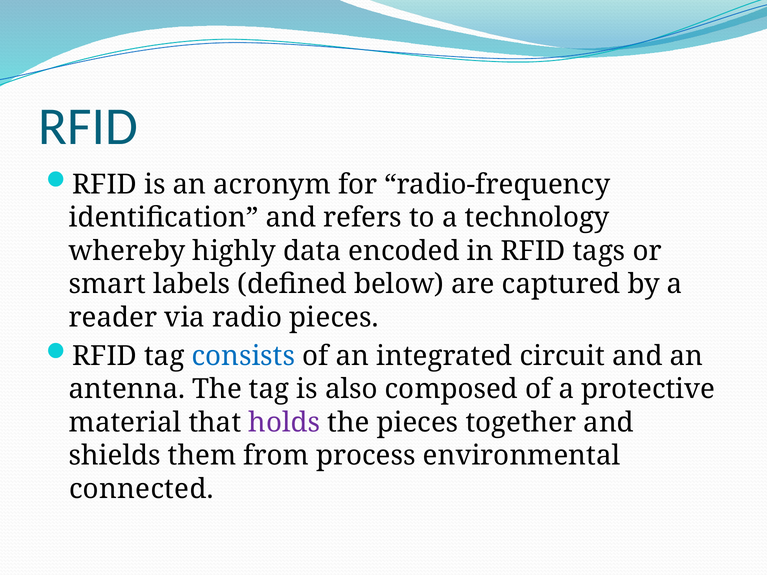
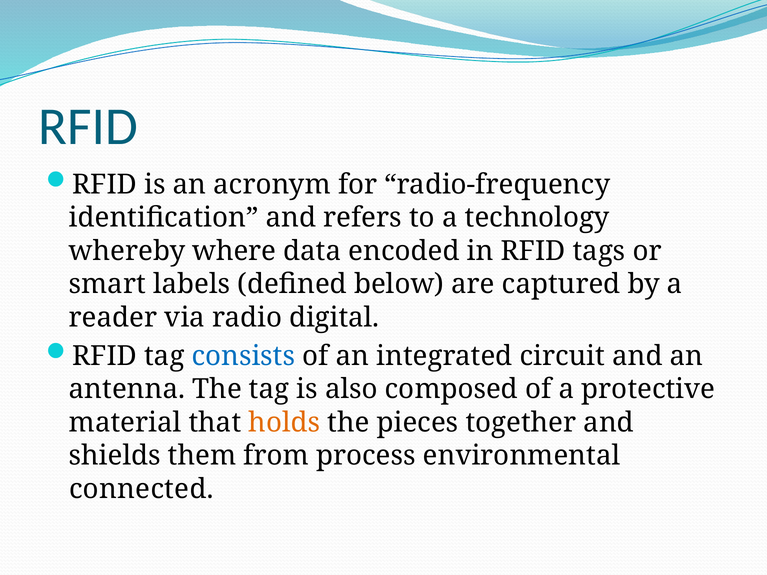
highly: highly -> where (234, 251)
radio pieces: pieces -> digital (334, 318)
holds colour: purple -> orange (284, 423)
